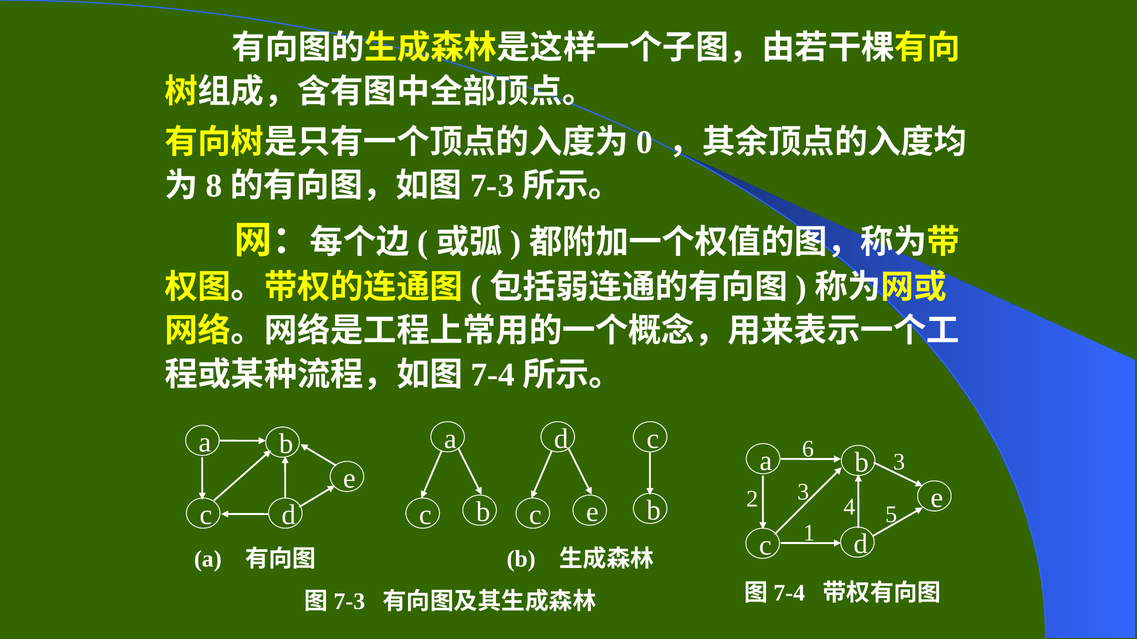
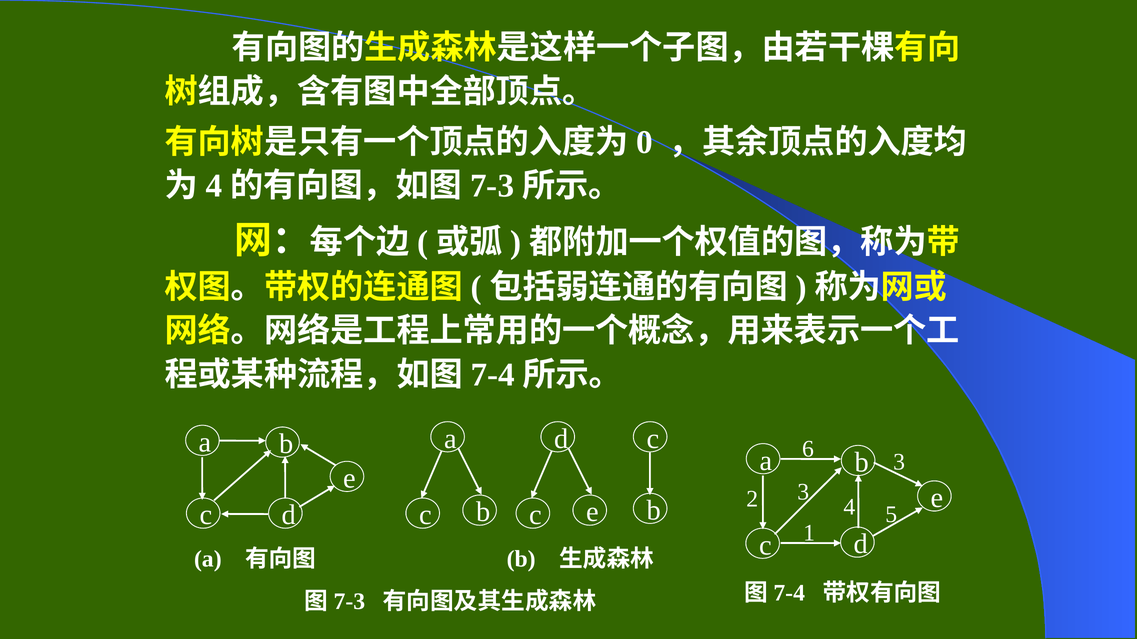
8: 8 -> 4 (214, 186)
